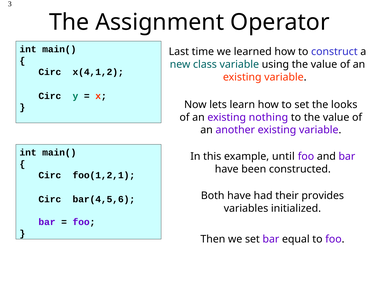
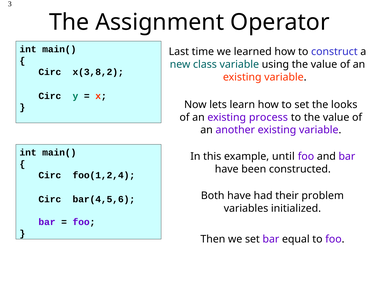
x(4,1,2: x(4,1,2 -> x(3,8,2 (98, 72)
nothing: nothing -> process (268, 117)
foo(1,2,1: foo(1,2,1 -> foo(1,2,4 (104, 175)
provides: provides -> problem (323, 196)
